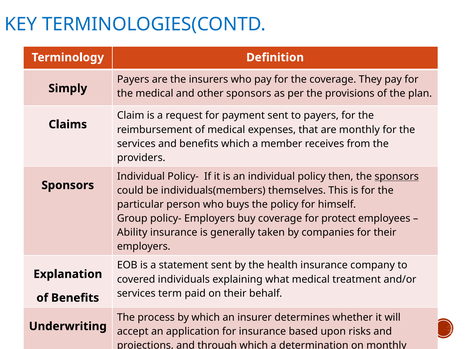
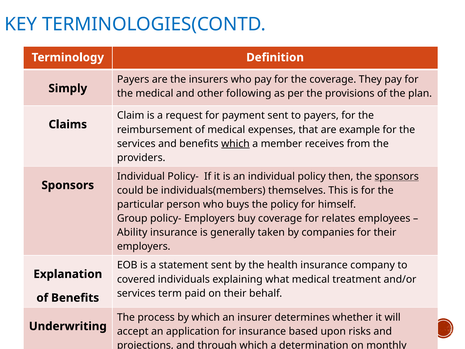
other sponsors: sponsors -> following (249, 93)
are monthly: monthly -> example (360, 130)
which underline: none -> present (235, 144)
protect: protect -> relates (338, 218)
